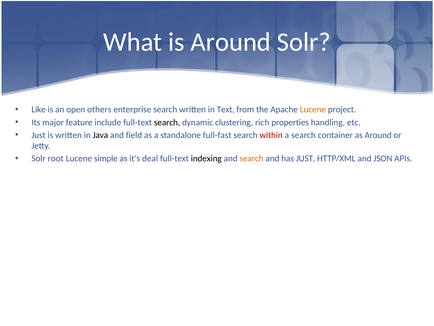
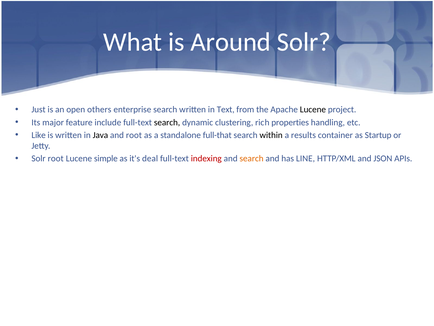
Like: Like -> Just (39, 109)
Lucene colour: orange -> black (313, 109)
Just: Just -> Like (39, 135)
and field: field -> root (134, 135)
full-fast: full-fast -> full-that (217, 135)
within colour: red -> black (271, 135)
a search: search -> results (303, 135)
as Around: Around -> Startup (378, 135)
indexing colour: black -> red (206, 158)
has JUST: JUST -> LINE (306, 158)
